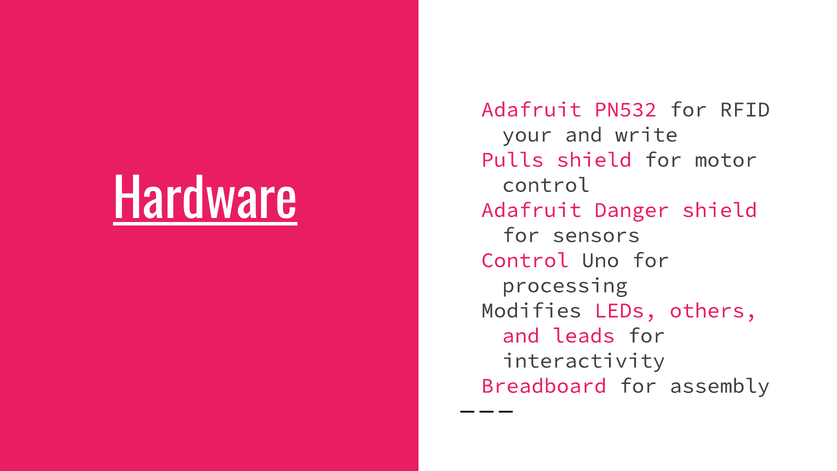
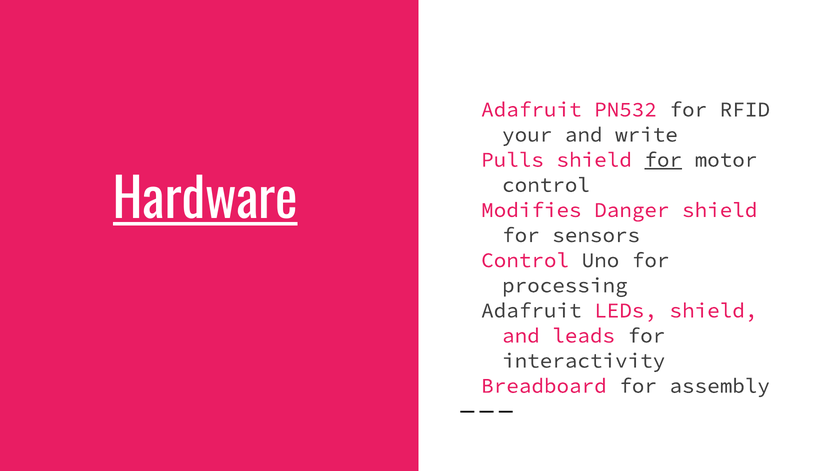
for underline: none -> present (663, 160)
Adafruit: Adafruit -> Modifies (531, 210)
Modifies: Modifies -> Adafruit (531, 310)
LEDs others: others -> shield (713, 310)
